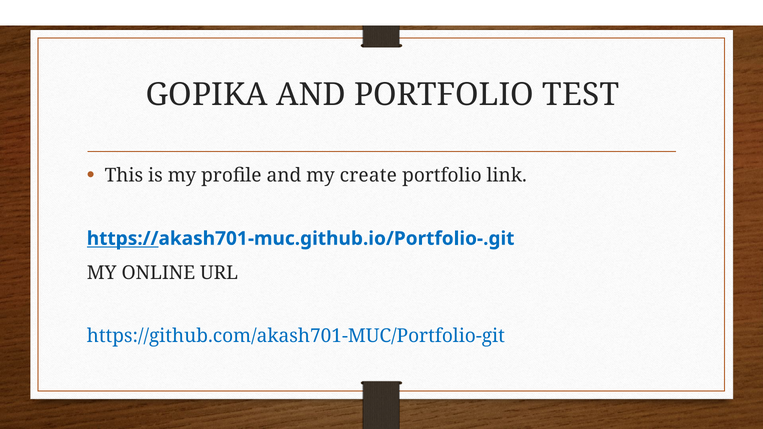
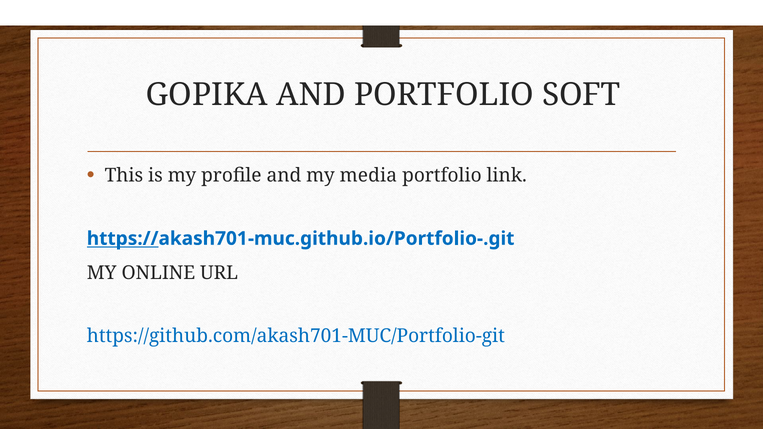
TEST: TEST -> SOFT (581, 95)
create: create -> media (368, 176)
